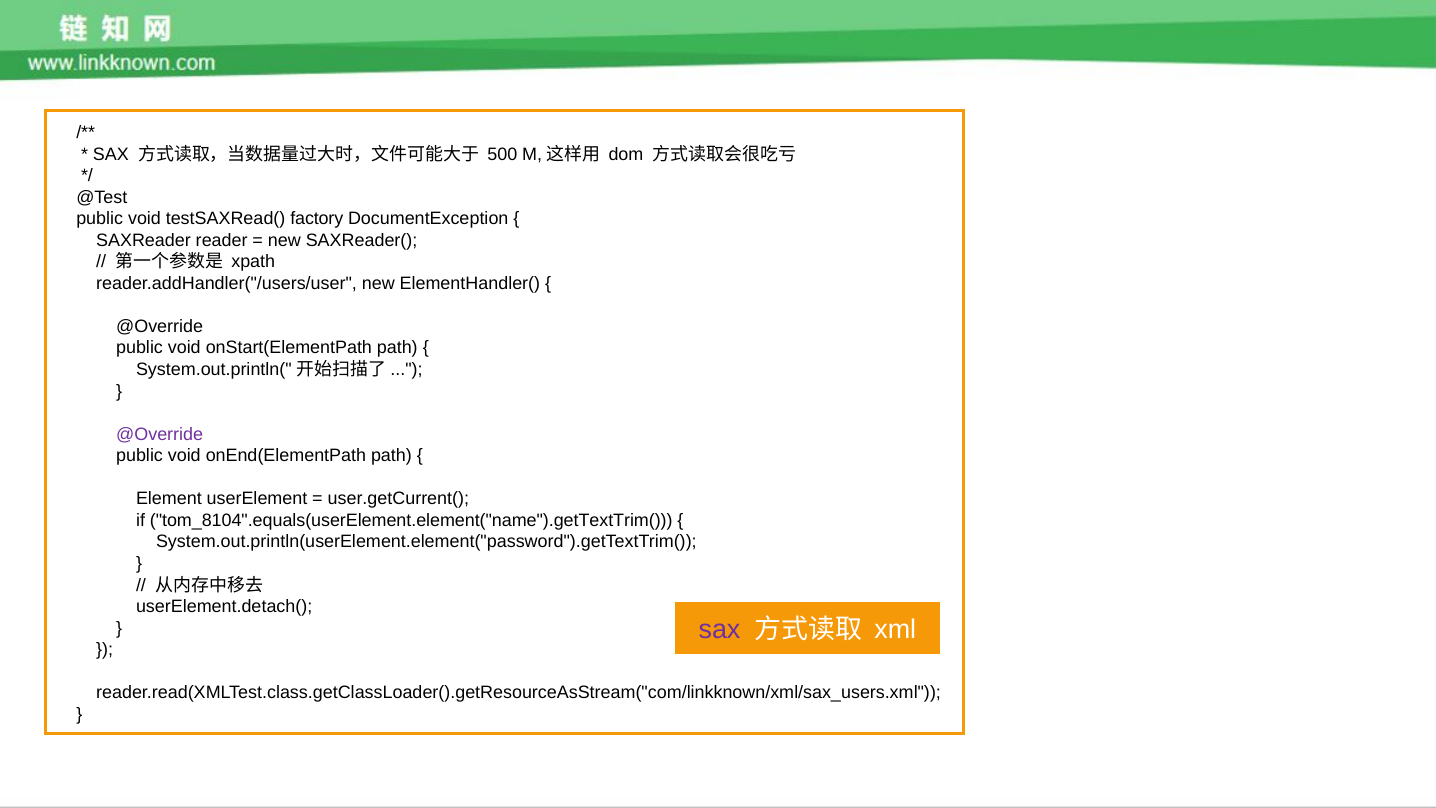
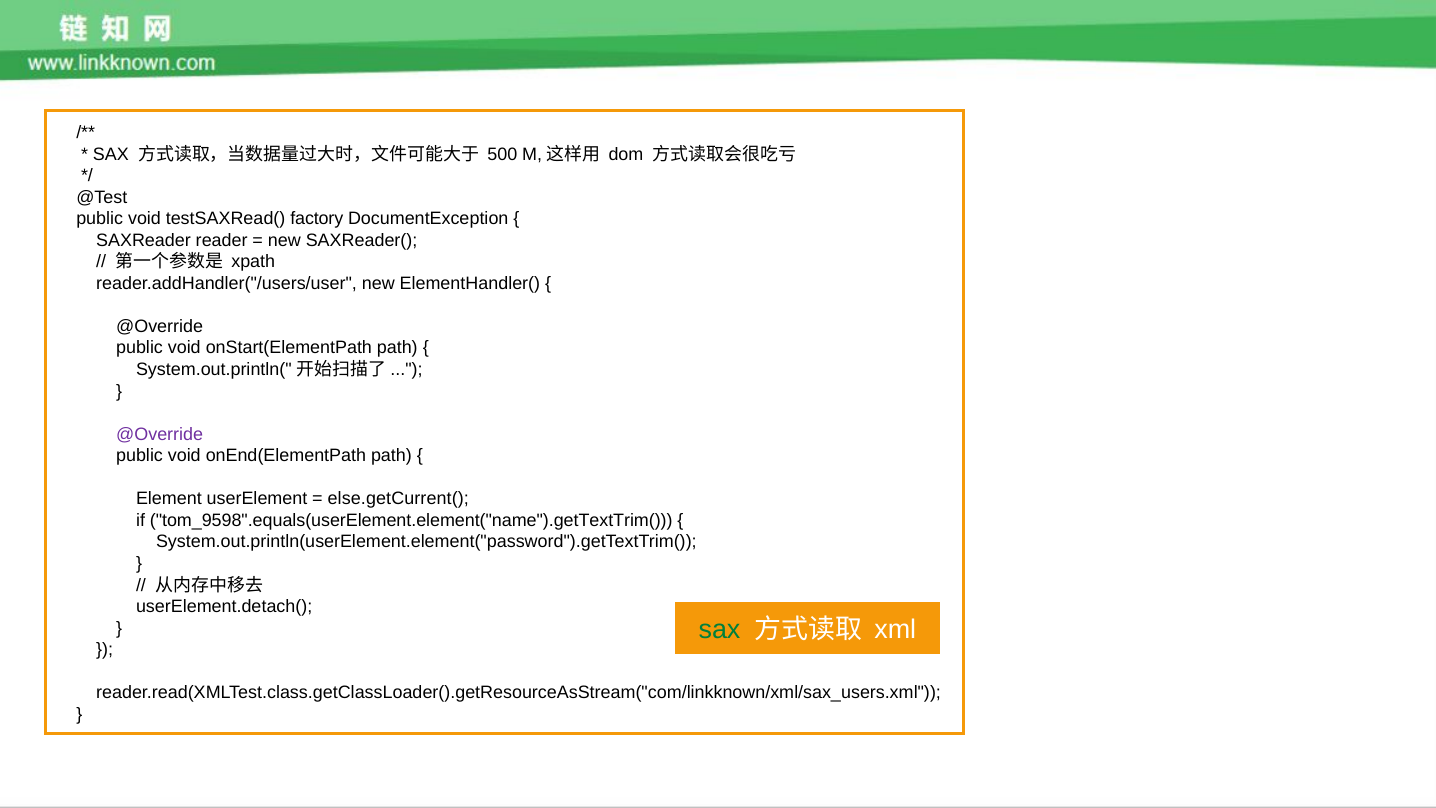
user.getCurrent(: user.getCurrent( -> else.getCurrent( (398, 499)
tom_8104".equals(userElement.element("name").getTextTrim(: tom_8104".equals(userElement.element("name").getTextTrim( -> tom_9598".equals(userElement.element("name").getTextTrim( (411, 520)
sax colour: purple -> green (720, 630)
